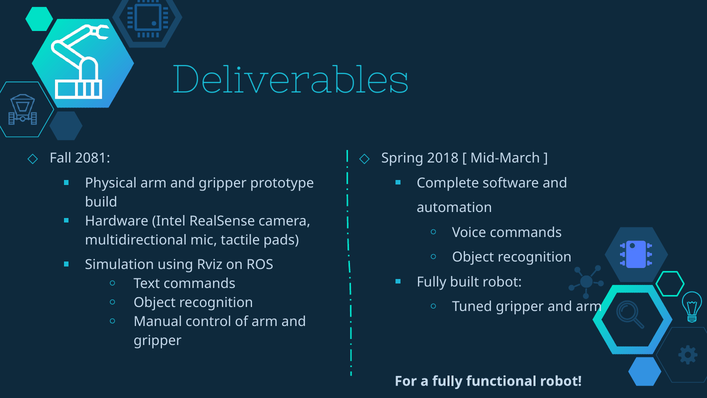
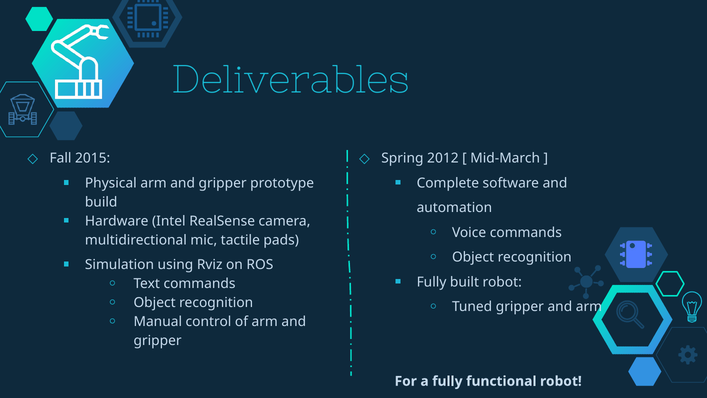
2081: 2081 -> 2015 (93, 158)
2018: 2018 -> 2012 (443, 158)
